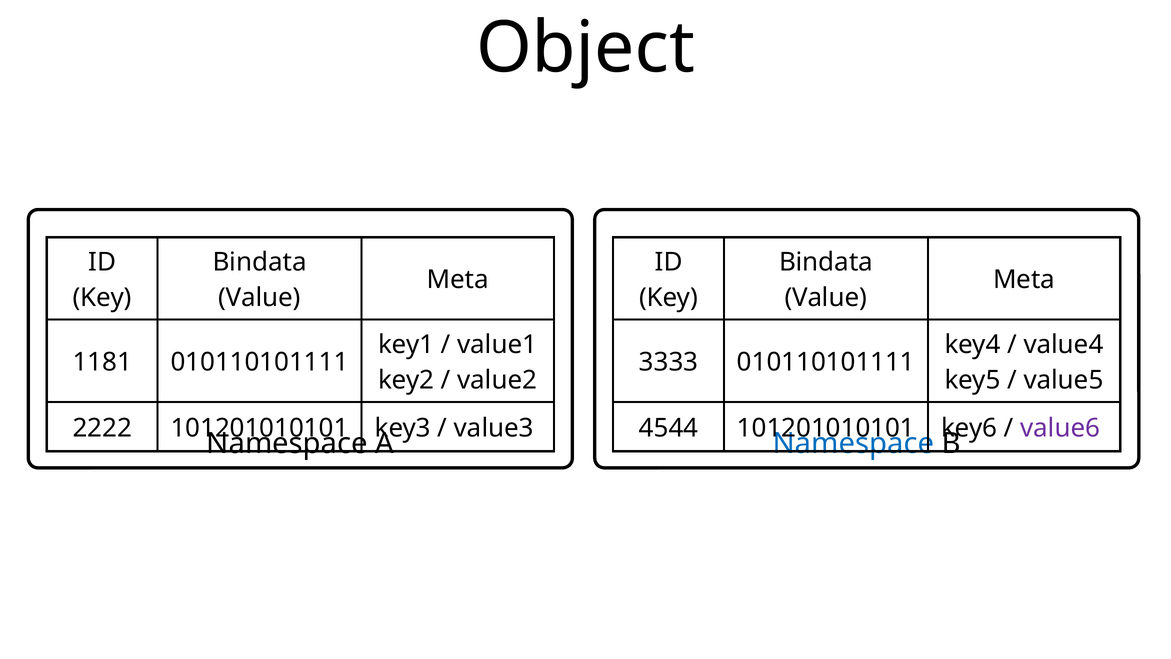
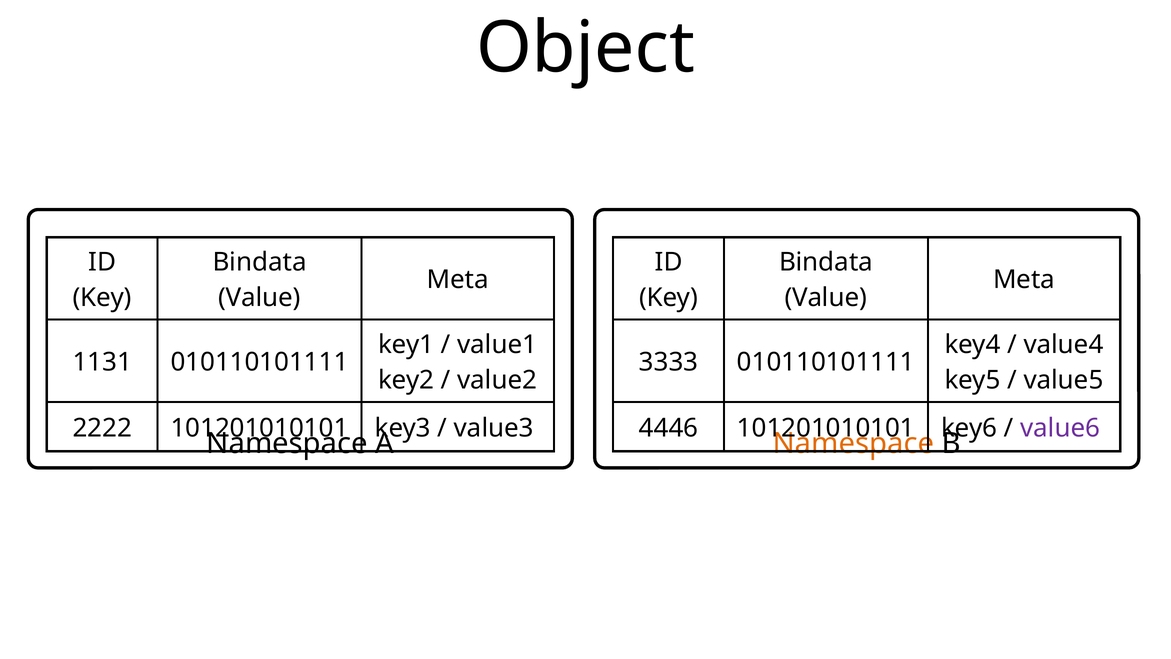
1181: 1181 -> 1131 (102, 362)
4544: 4544 -> 4446 (669, 428)
Namespace colour: blue -> orange (853, 444)
